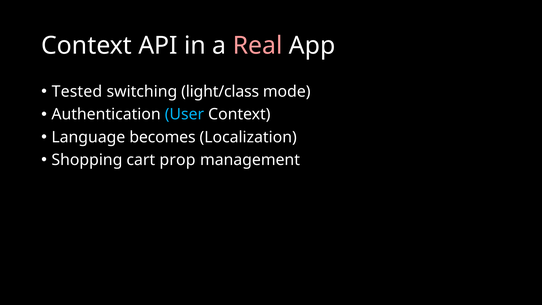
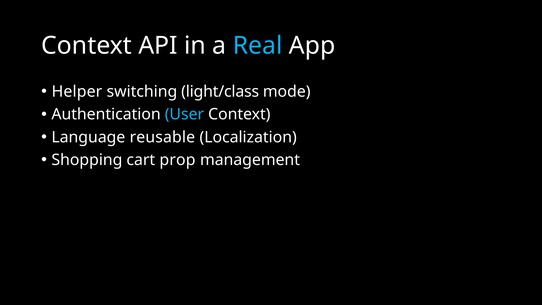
Real colour: pink -> light blue (258, 46)
Tested: Tested -> Helper (77, 92)
becomes: becomes -> reusable (162, 137)
